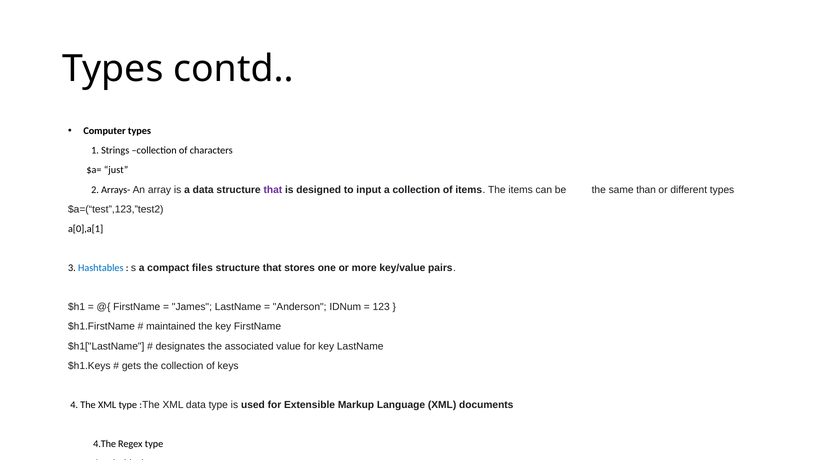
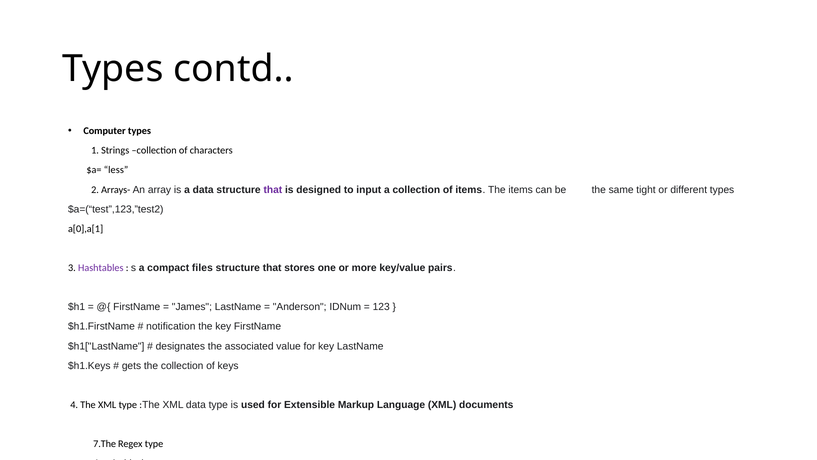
just: just -> less (116, 170)
than: than -> tight (646, 189)
Hashtables colour: blue -> purple (101, 268)
maintained: maintained -> notification (171, 326)
4.The: 4.The -> 7.The (105, 444)
